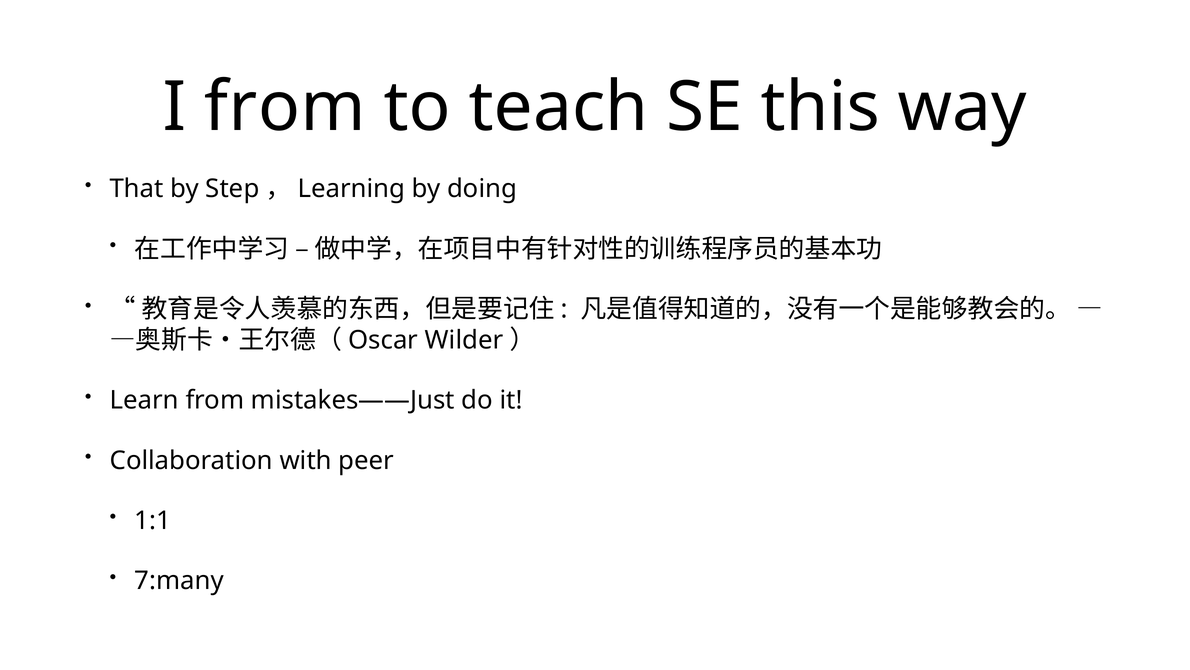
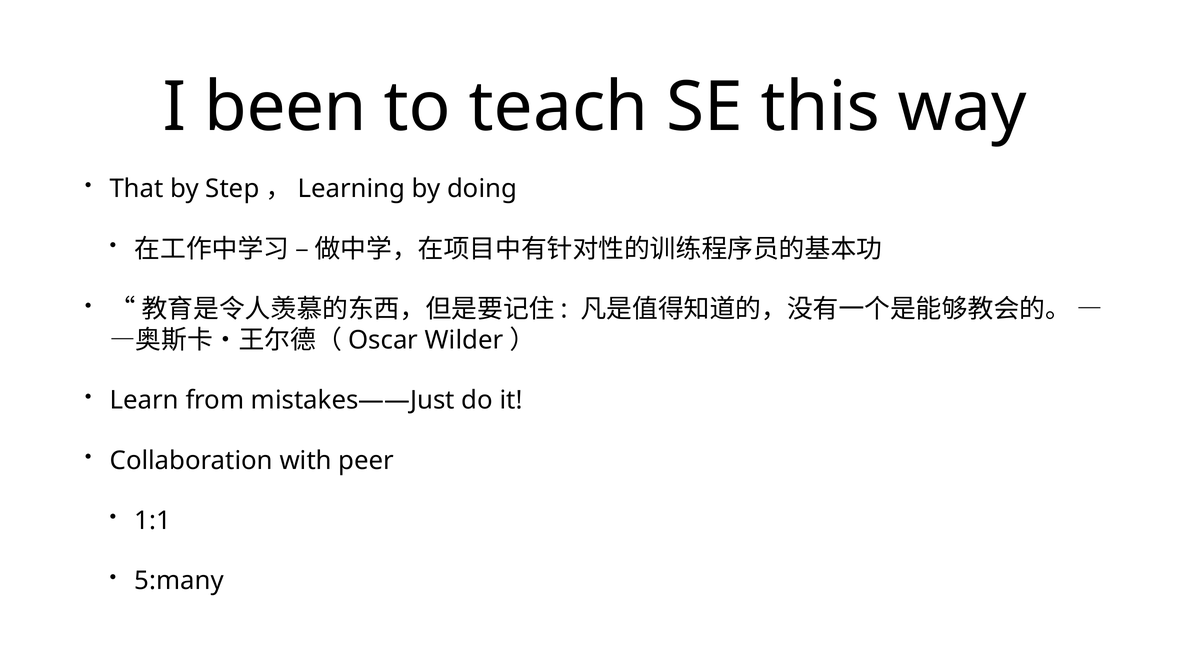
I from: from -> been (285, 107)
7:many: 7:many -> 5:many (179, 580)
